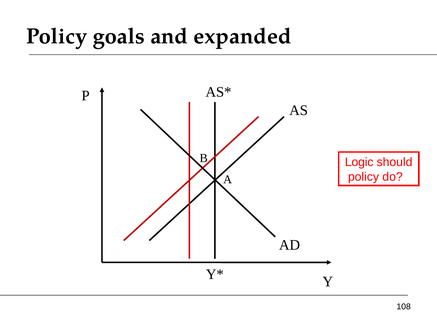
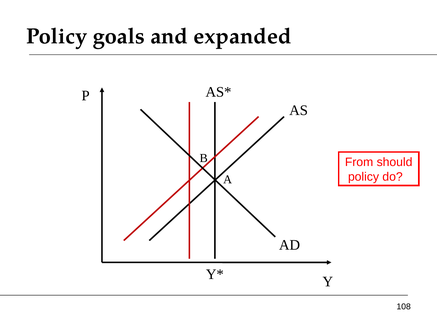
Logic: Logic -> From (359, 162)
